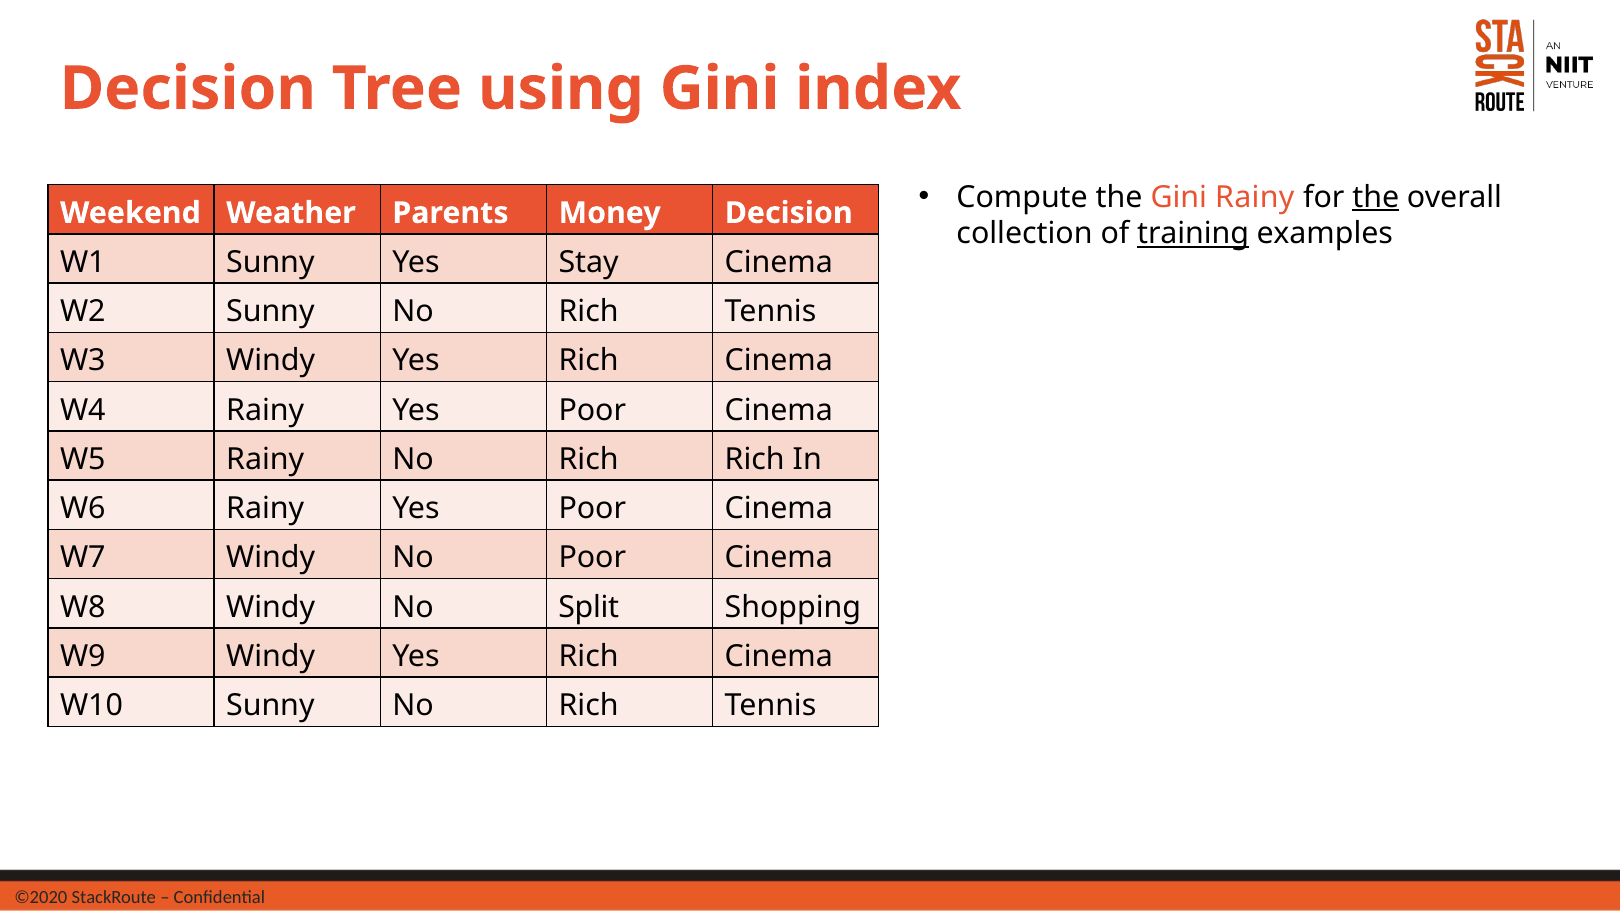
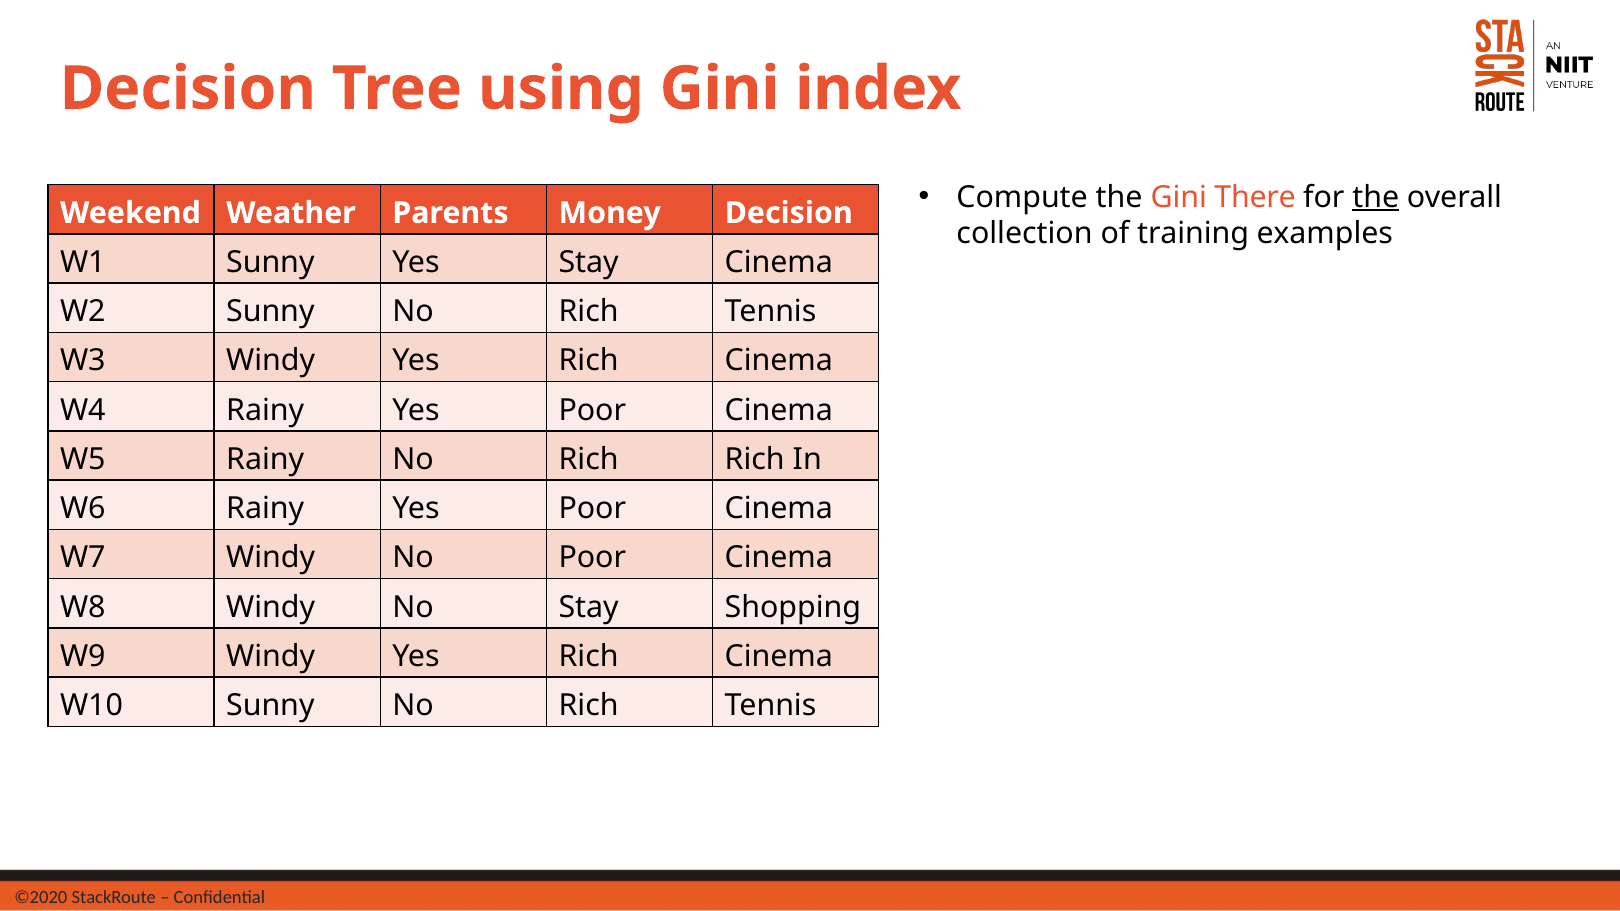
Gini Rainy: Rainy -> There (1255, 197)
training underline: present -> none (1193, 234)
No Split: Split -> Stay (589, 607)
